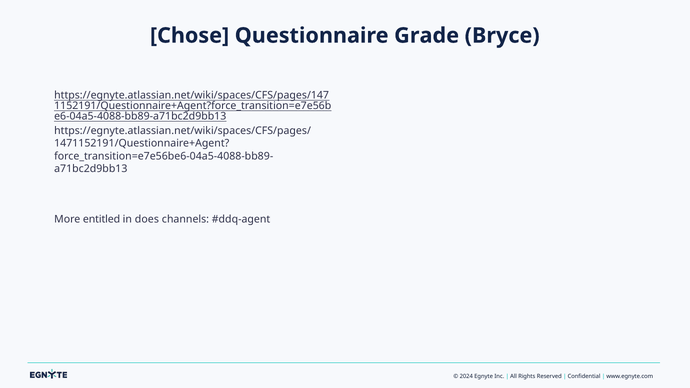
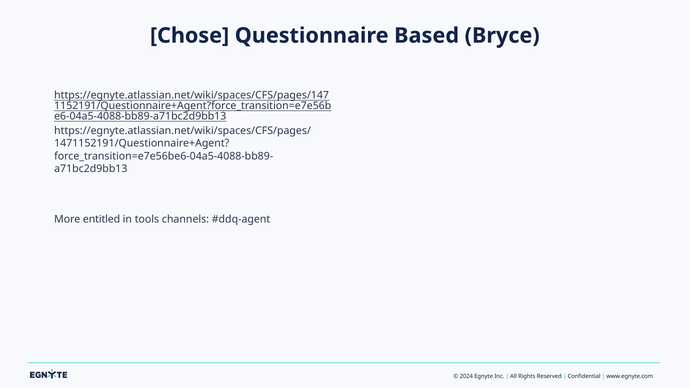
Grade: Grade -> Based (427, 36)
does: does -> tools (147, 220)
